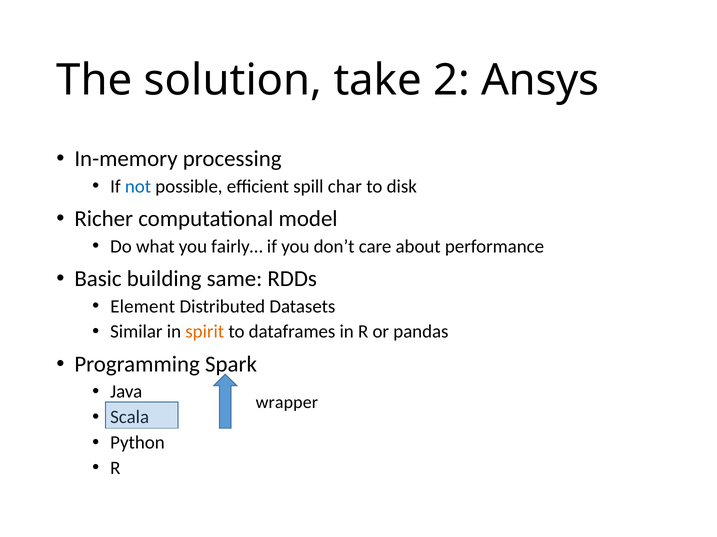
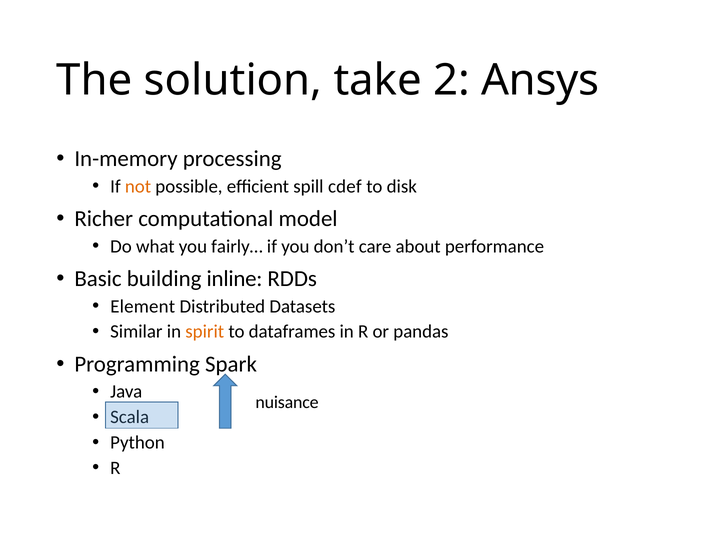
not colour: blue -> orange (138, 187)
char: char -> cdef (345, 187)
same: same -> inline (235, 279)
wrapper: wrapper -> nuisance (287, 403)
